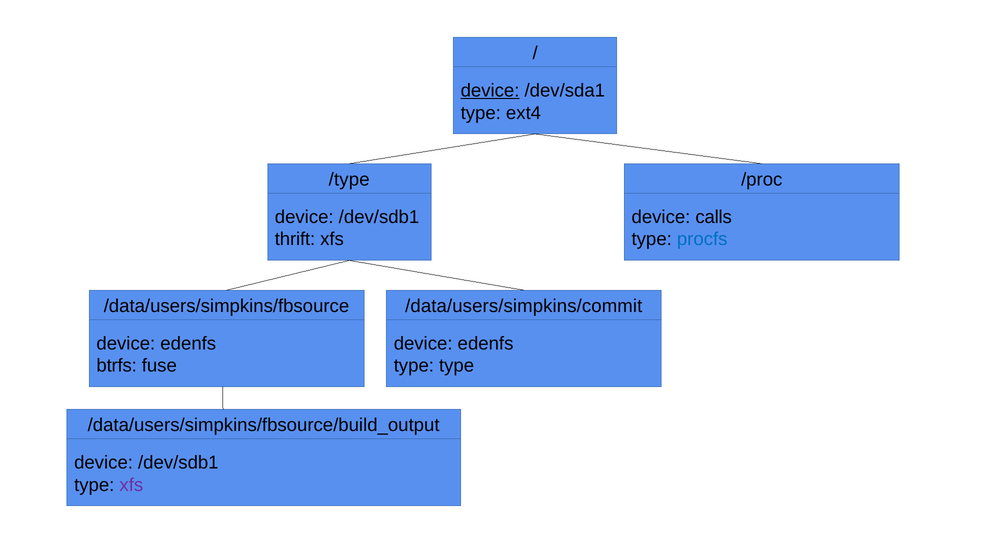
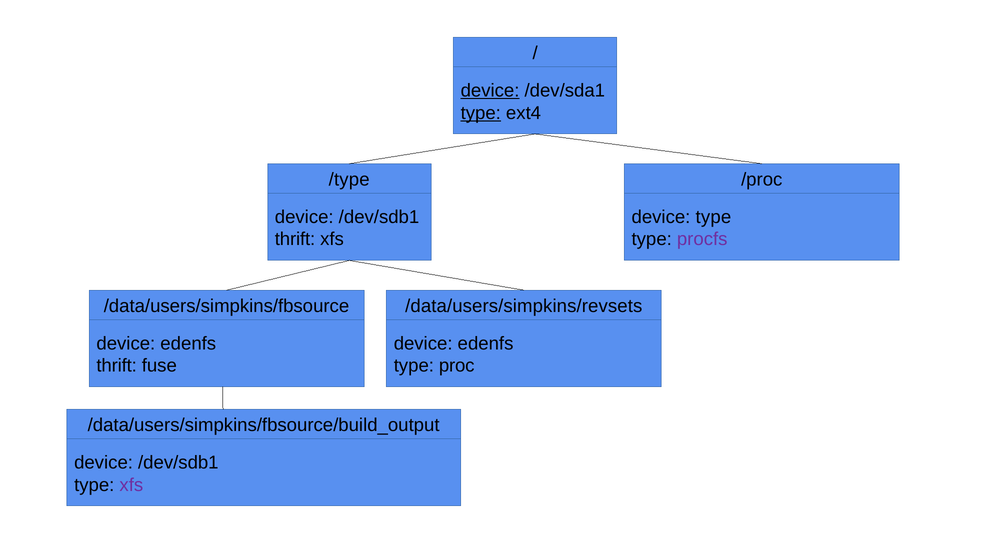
type underline: none -> present (481, 113)
device calls: calls -> type (713, 217)
procfs colour: blue -> purple (702, 239)
/data/users/simpkins/commit: /data/users/simpkins/commit -> /data/users/simpkins/revsets (524, 306)
btrfs: btrfs -> thrift (117, 365)
type type: type -> proc (457, 365)
